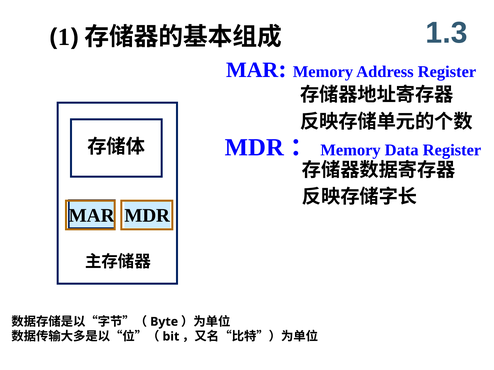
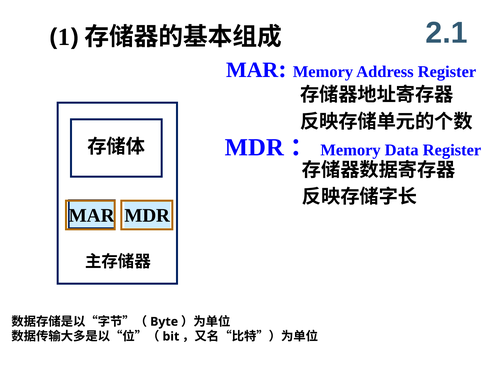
1.3: 1.3 -> 2.1 (447, 33)
